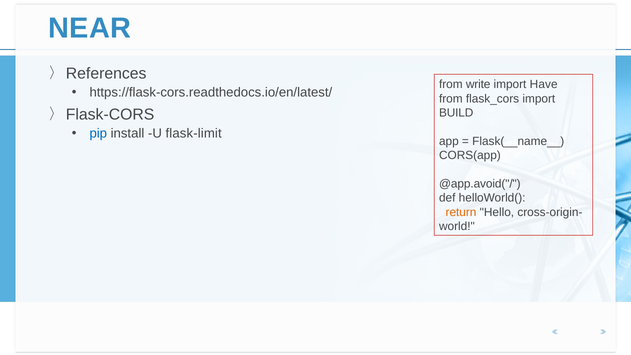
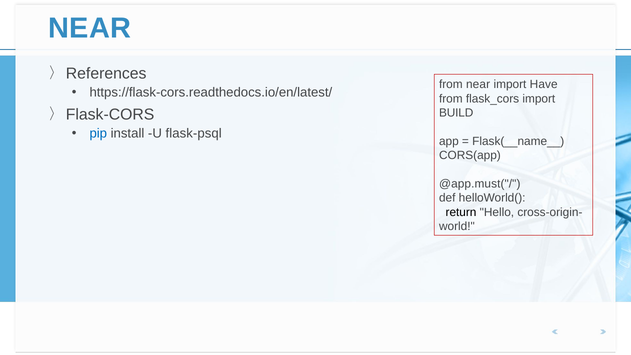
from write: write -> near (478, 84)
flask-limit: flask-limit -> flask-psql (194, 133)
@app.avoid("/: @app.avoid("/ -> @app.must("/ (480, 184)
return colour: orange -> black (461, 212)
